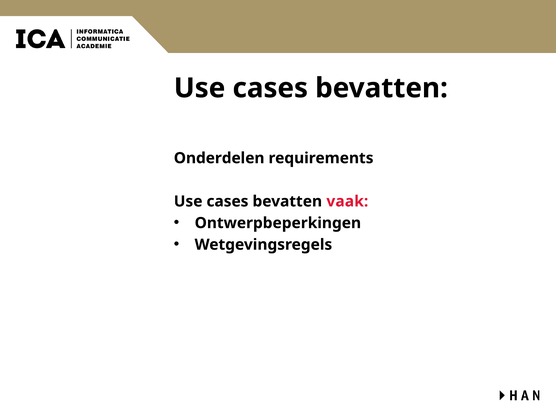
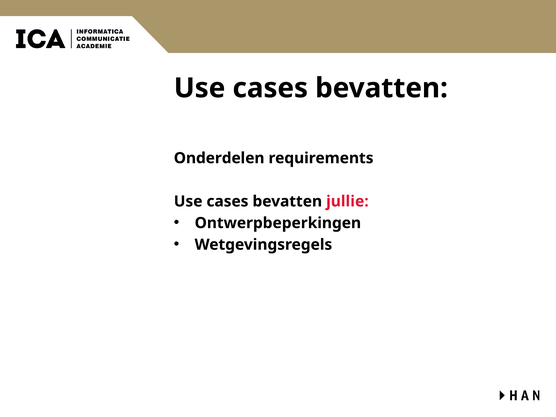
vaak: vaak -> jullie (347, 201)
